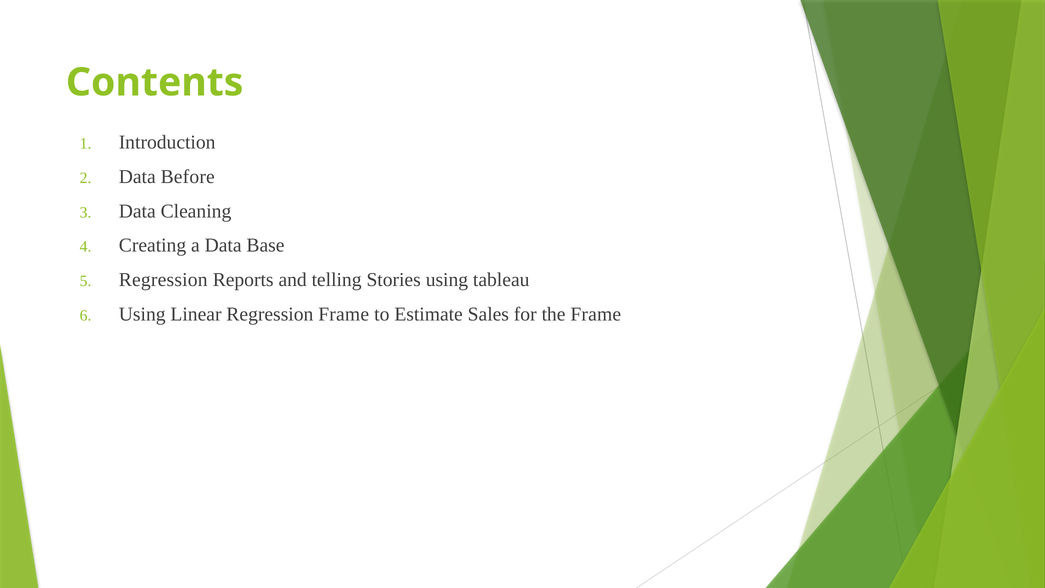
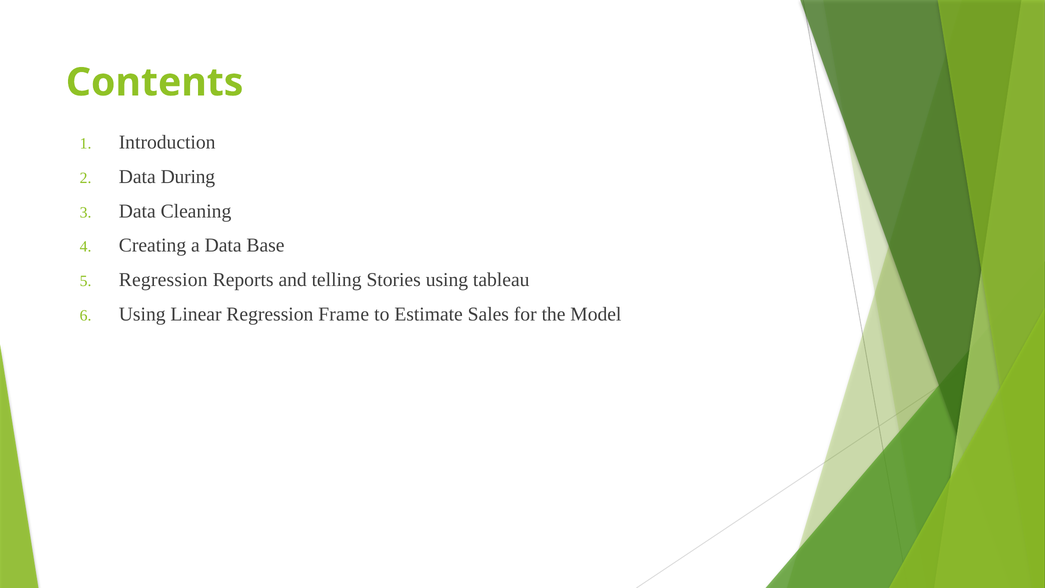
Before: Before -> During (188, 177)
the Frame: Frame -> Model (596, 314)
